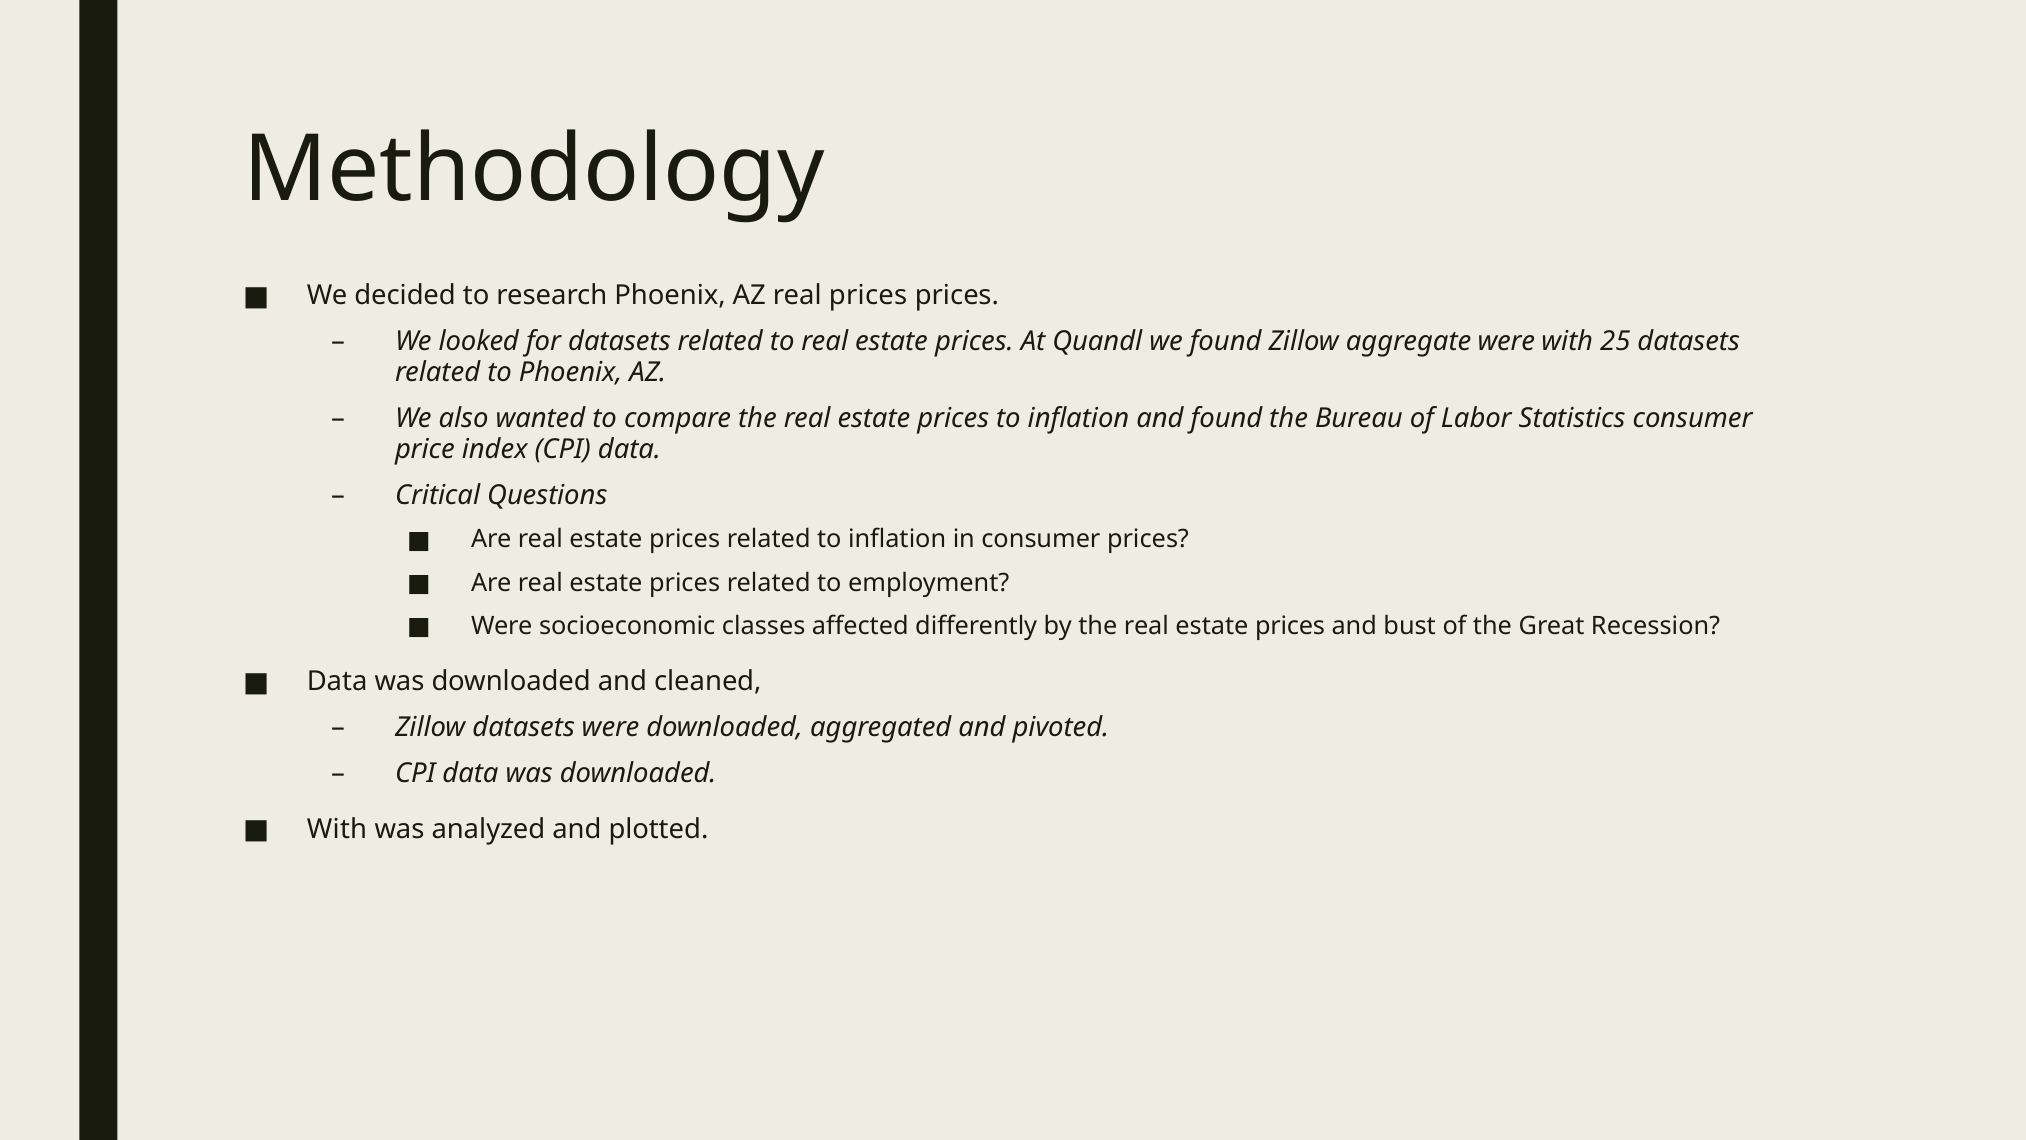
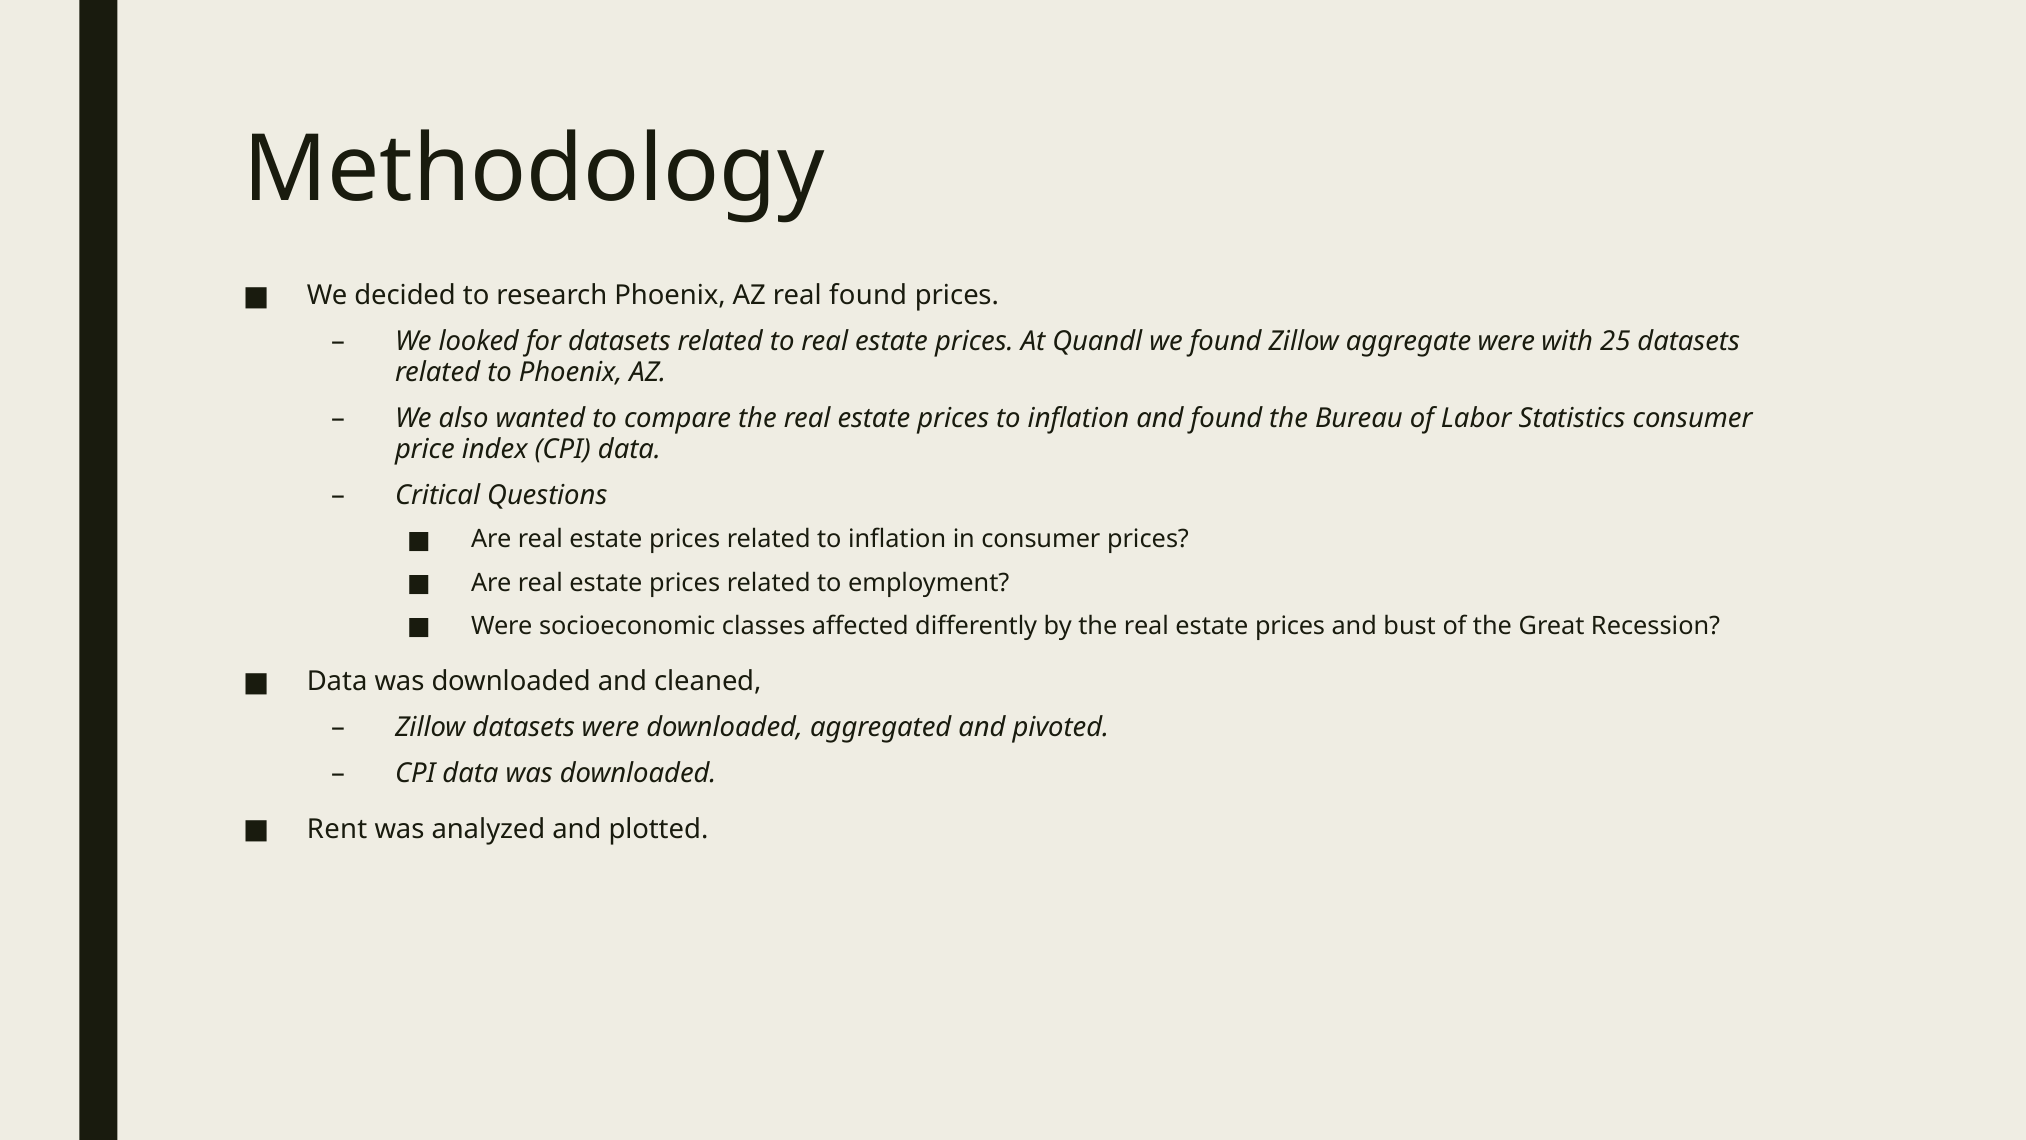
real prices: prices -> found (868, 296)
With: With -> Rent (337, 829)
